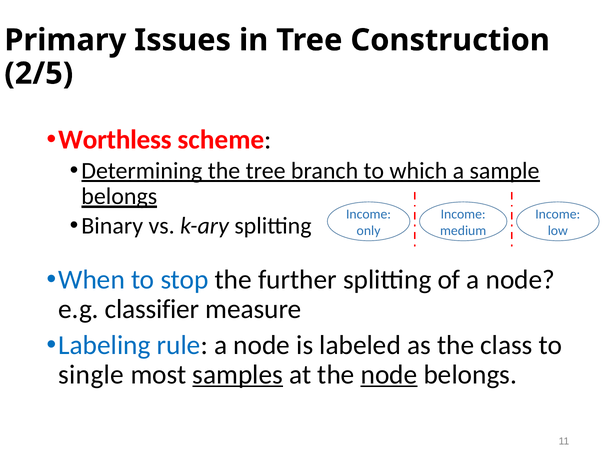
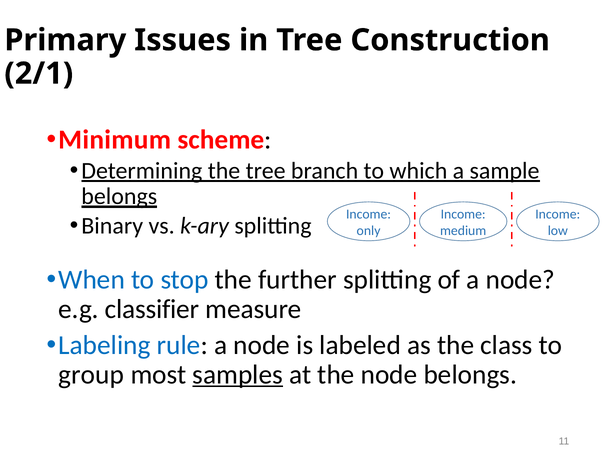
2/5: 2/5 -> 2/1 (39, 73)
Worthless: Worthless -> Minimum (115, 140)
single: single -> group (91, 375)
node underline: present -> none (389, 375)
